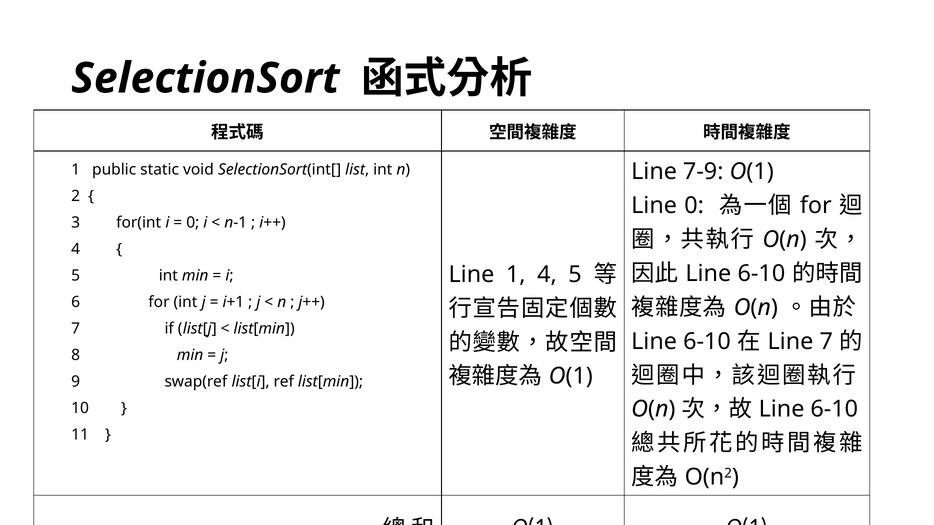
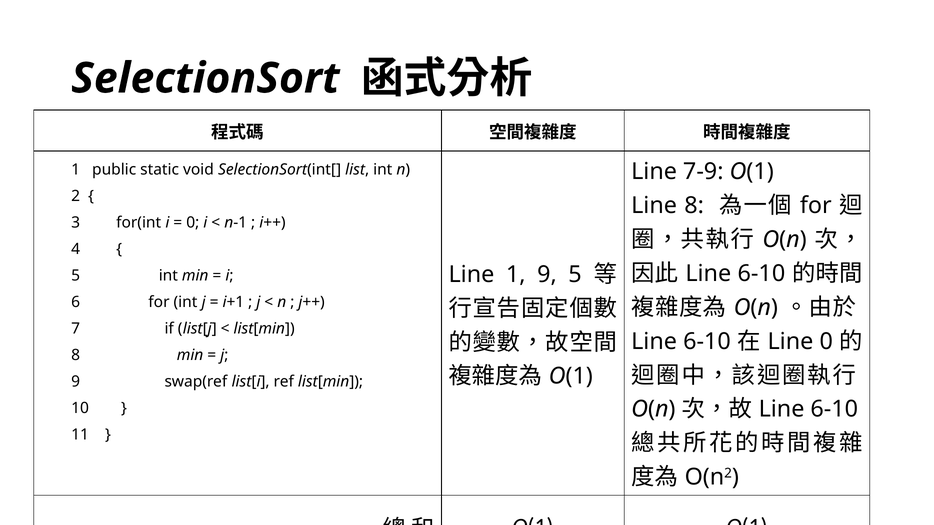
Line 0: 0 -> 8 (694, 206)
1 4: 4 -> 9 (547, 275)
Line 7: 7 -> 0 (826, 342)
